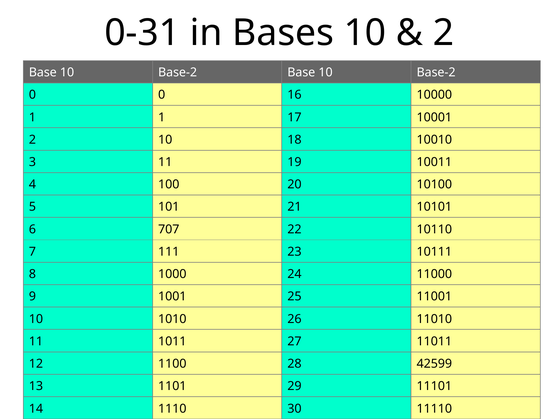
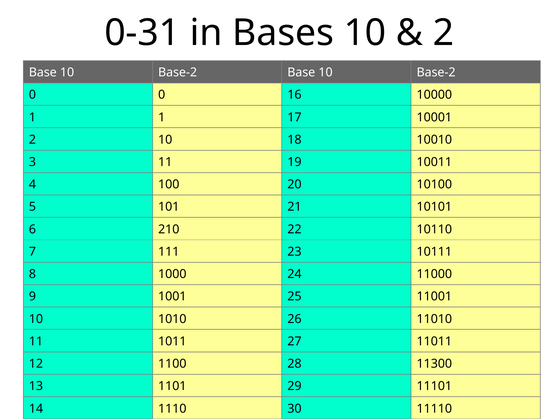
707: 707 -> 210 (169, 229)
42599: 42599 -> 11300 (434, 364)
